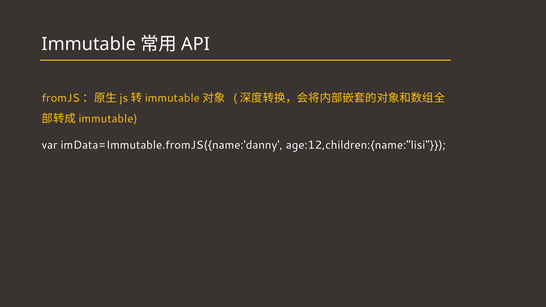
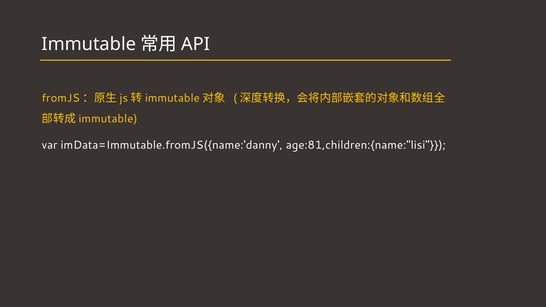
age:12,children:{name:"lisi: age:12,children:{name:"lisi -> age:81,children:{name:"lisi (366, 145)
